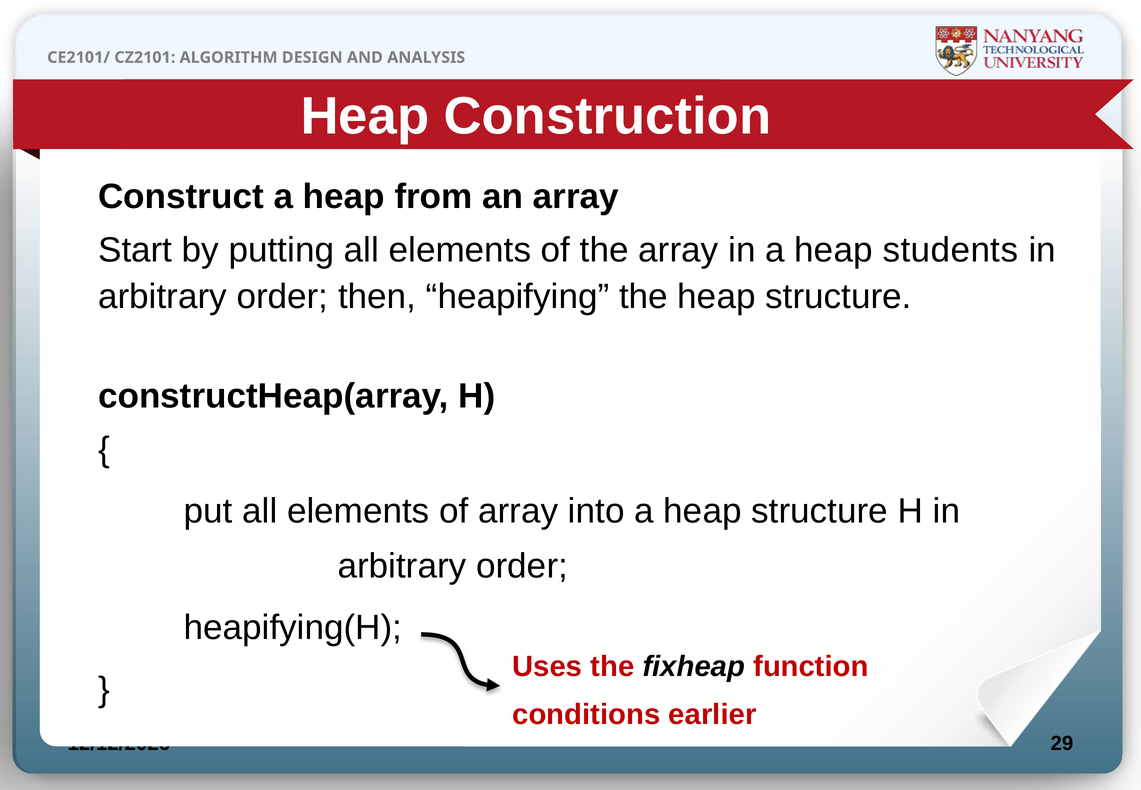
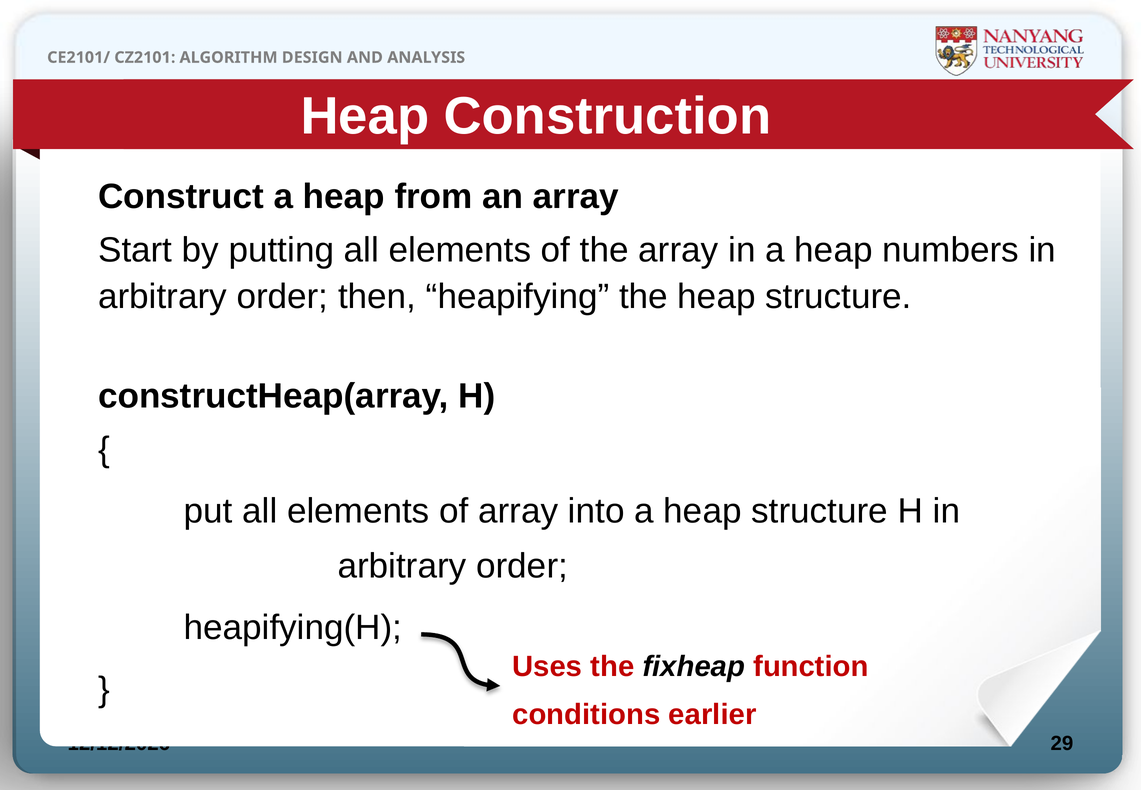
students: students -> numbers (951, 250)
